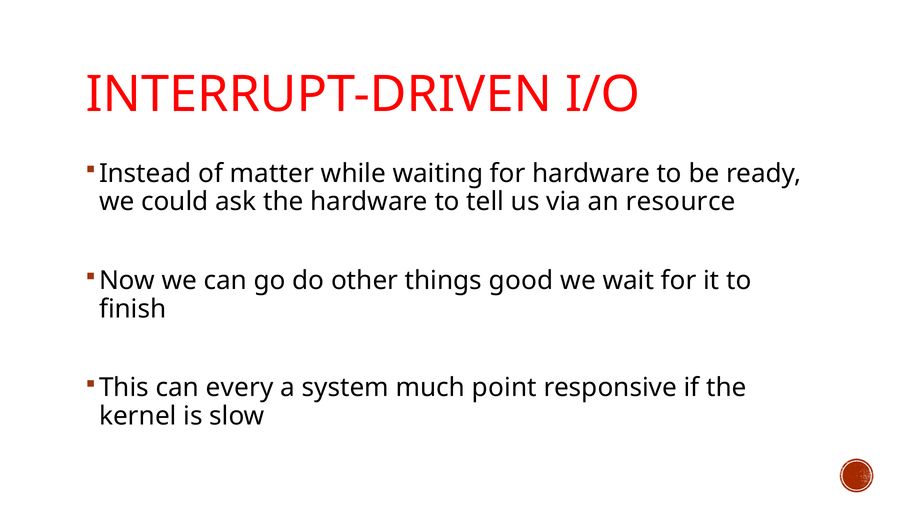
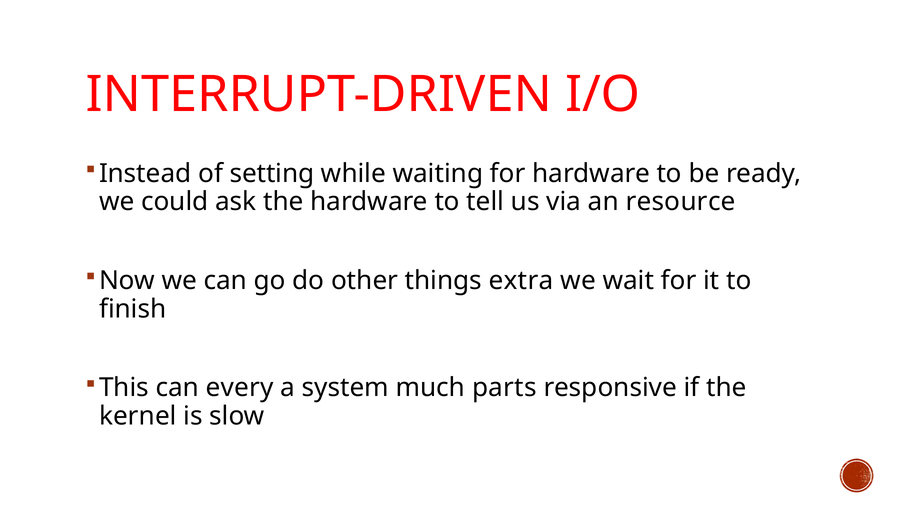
matter: matter -> setting (272, 174)
good: good -> extra (521, 281)
point: point -> parts (504, 388)
